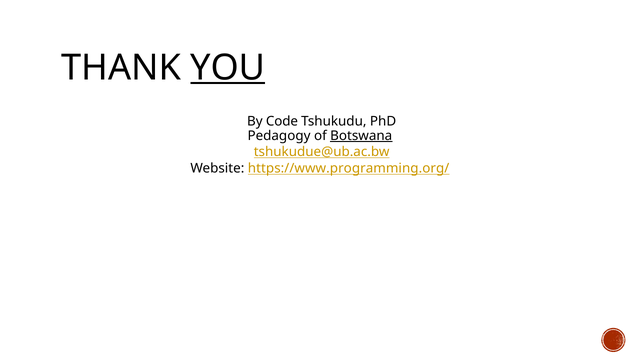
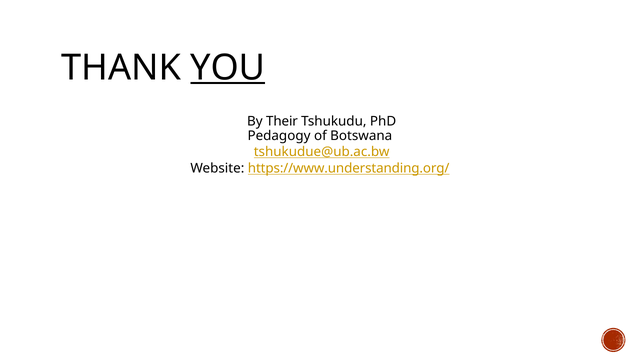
Code: Code -> Their (282, 121)
Botswana underline: present -> none (361, 136)
https://www.programming.org/: https://www.programming.org/ -> https://www.understanding.org/ (349, 169)
